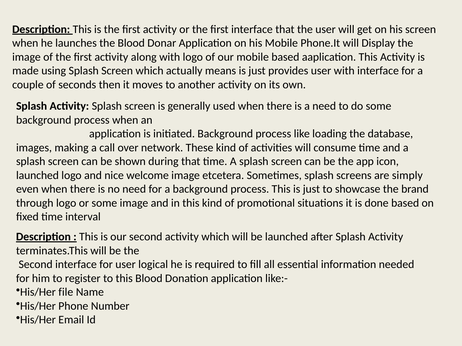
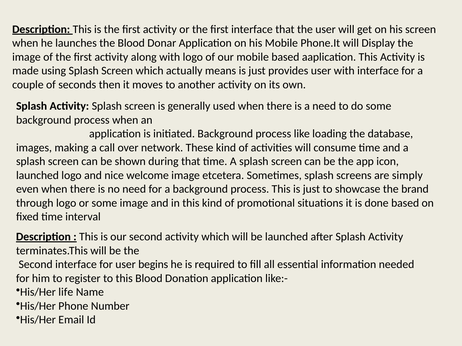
logical: logical -> begins (153, 265)
file: file -> life (66, 293)
